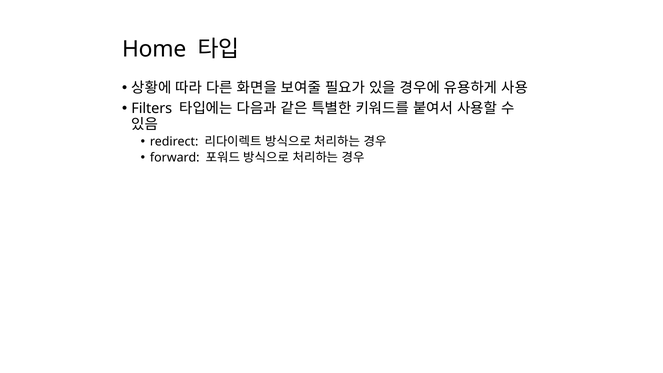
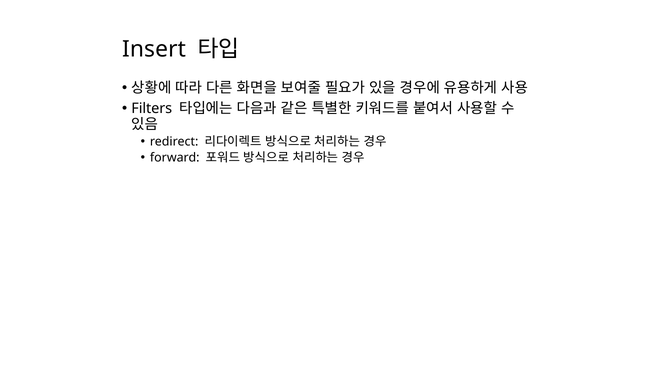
Home: Home -> Insert (154, 49)
